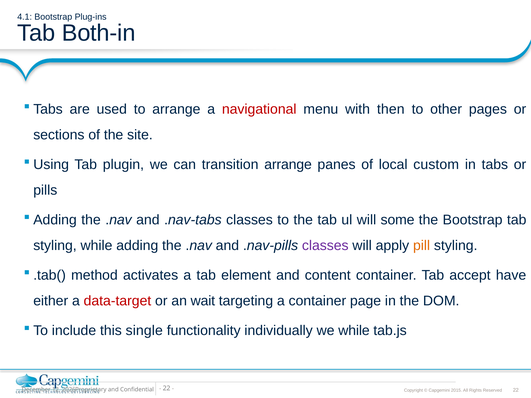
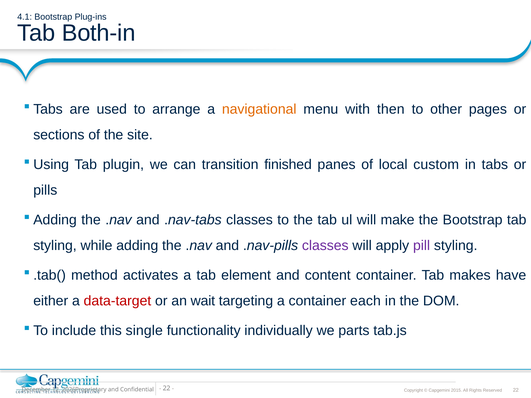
navigational colour: red -> orange (259, 109)
transition arrange: arrange -> finished (288, 165)
some: some -> make (398, 220)
pill colour: orange -> purple (422, 246)
accept: accept -> makes (470, 275)
page: page -> each (365, 301)
we while: while -> parts (354, 331)
